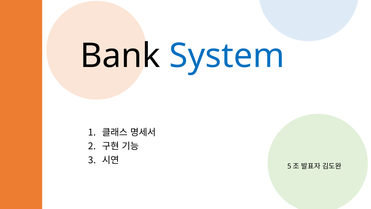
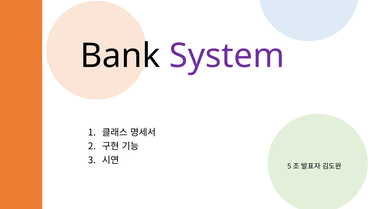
System colour: blue -> purple (227, 56)
